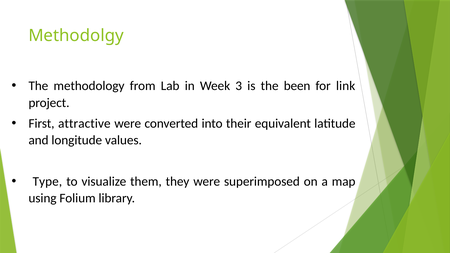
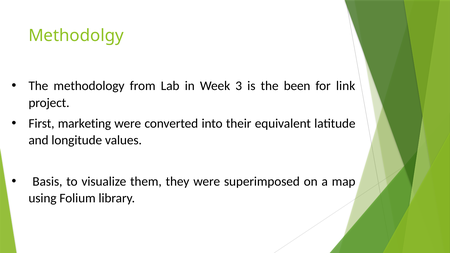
attractive: attractive -> marketing (84, 123)
Type: Type -> Basis (47, 182)
